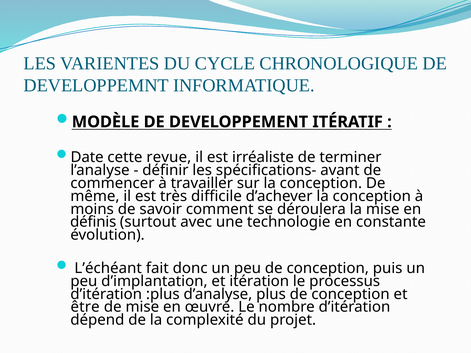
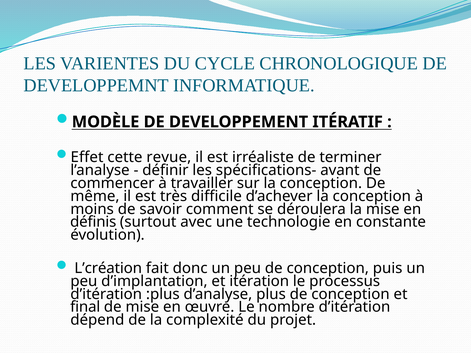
Date: Date -> Effet (87, 157)
L’échéant: L’échéant -> L’création (108, 268)
être: être -> final (85, 307)
